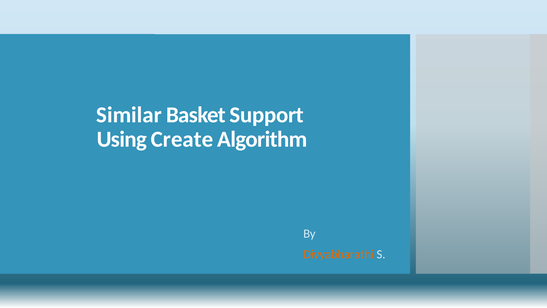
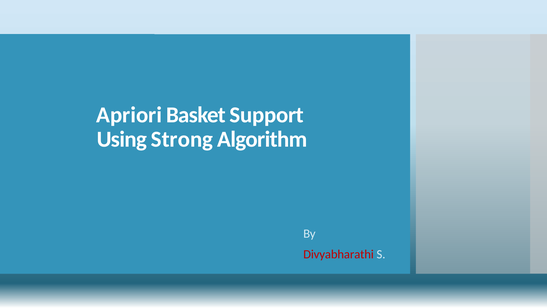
Similar: Similar -> Apriori (129, 115)
Create: Create -> Strong (182, 139)
Divyabharathi colour: orange -> red (339, 254)
